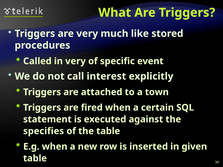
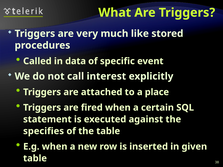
in very: very -> data (76, 61)
town: town -> place (157, 92)
